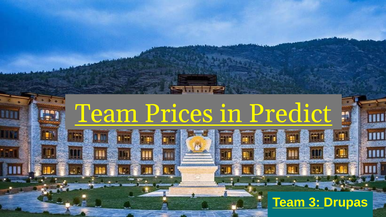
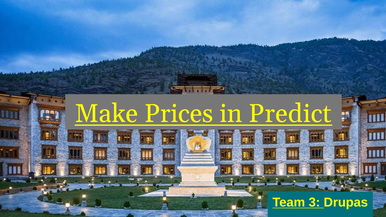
Team: Team -> Make (106, 114)
